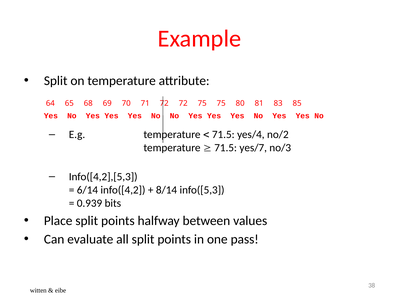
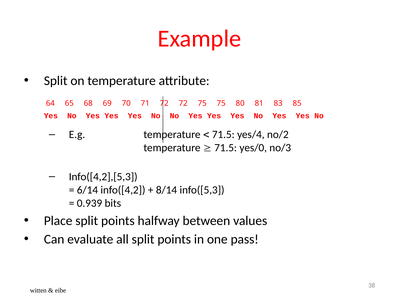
yes/7: yes/7 -> yes/0 (253, 148)
